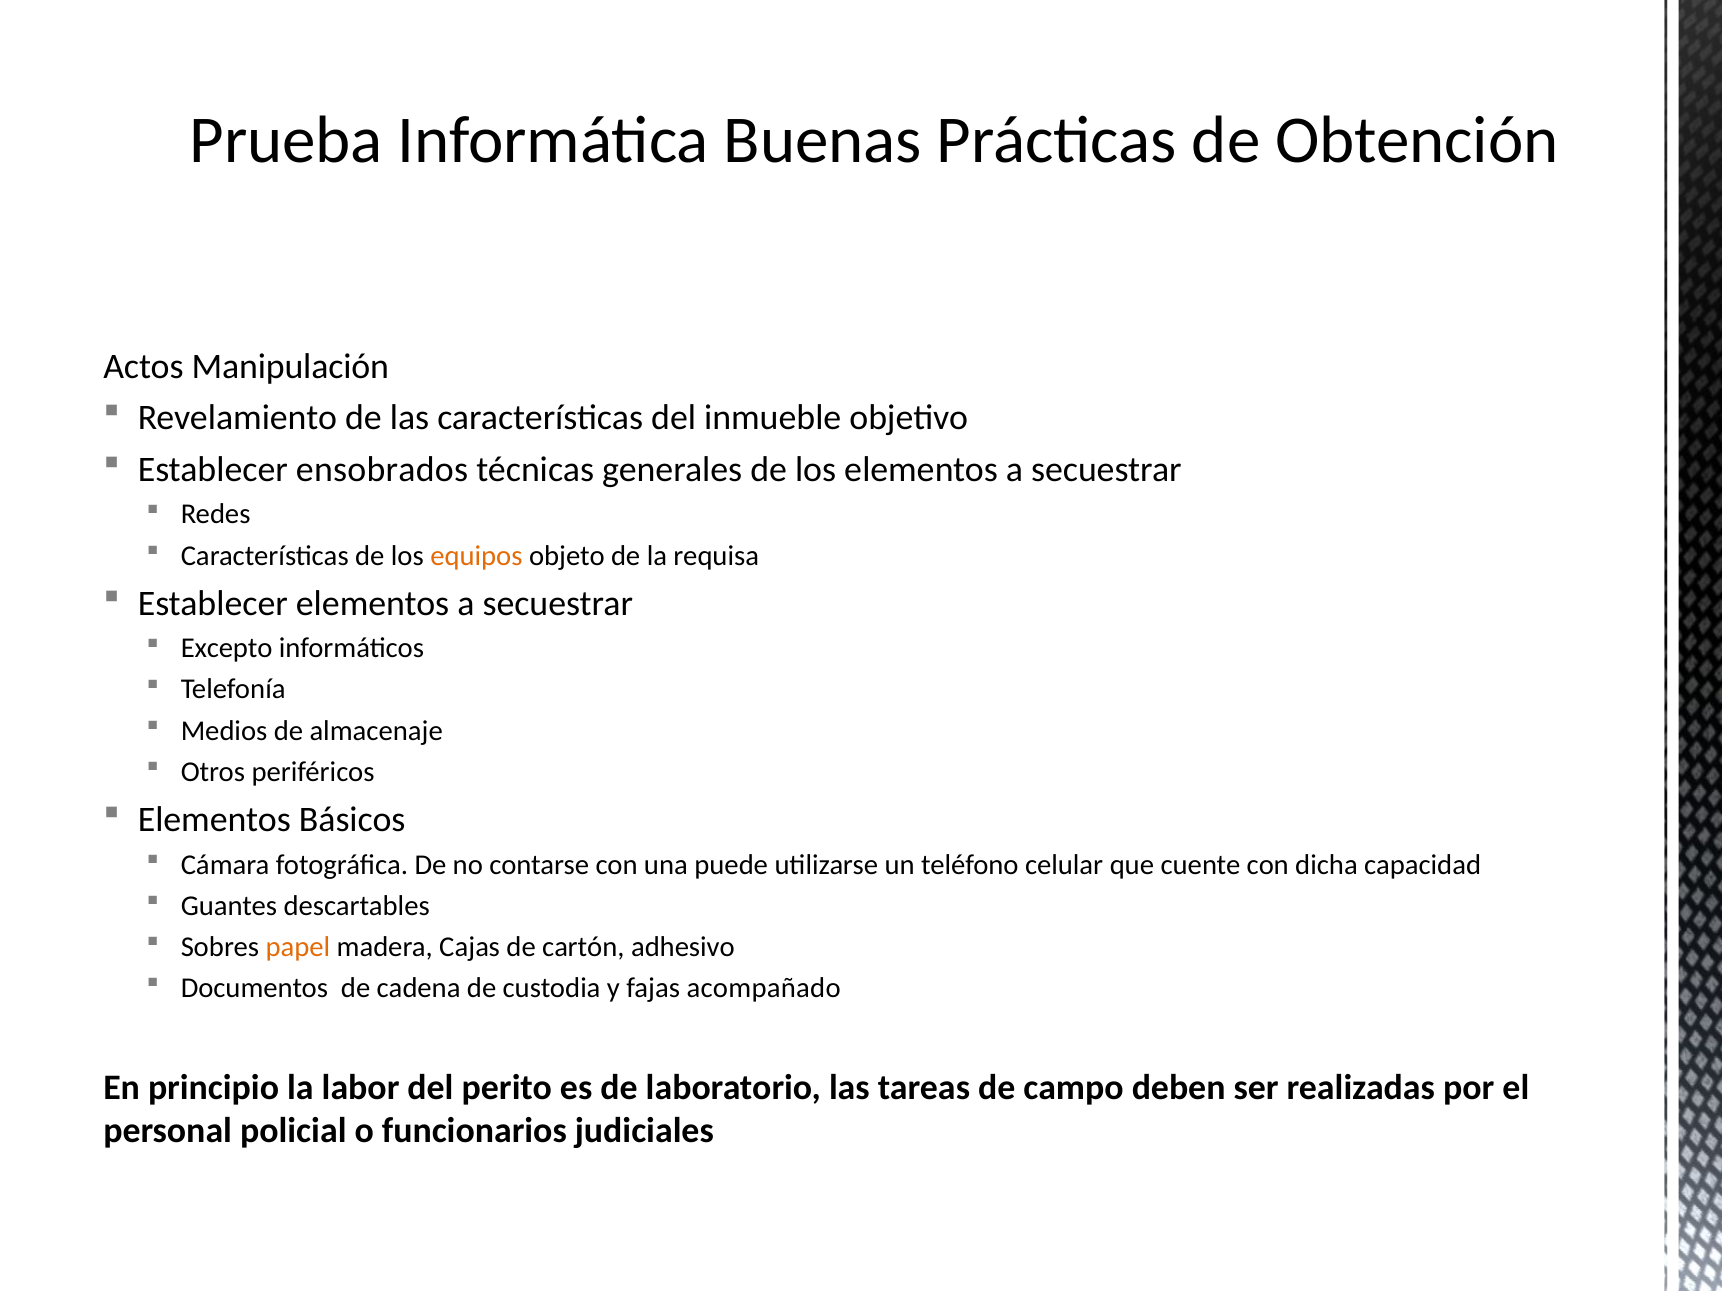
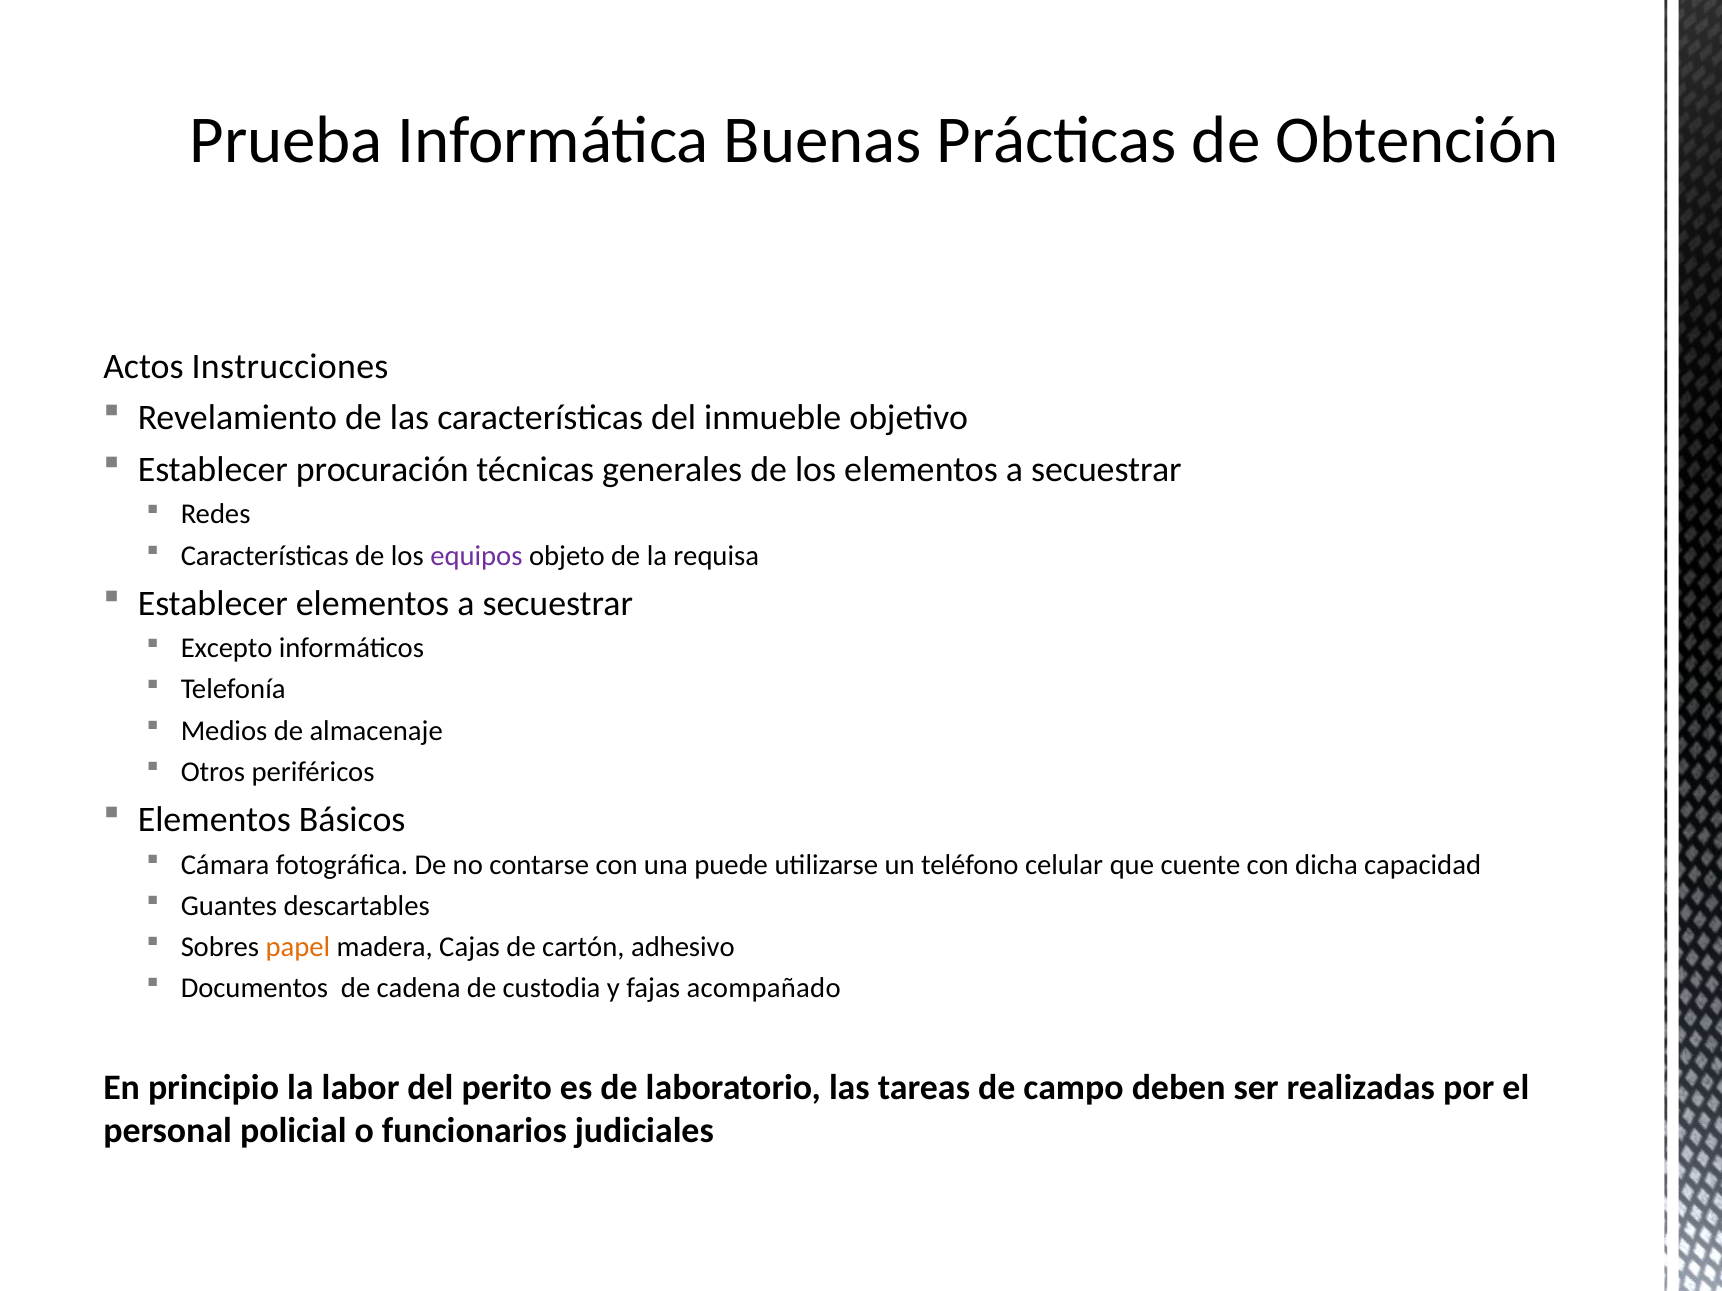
Manipulación: Manipulación -> Instrucciones (290, 366)
ensobrados: ensobrados -> procuración (382, 470)
equipos colour: orange -> purple (476, 556)
